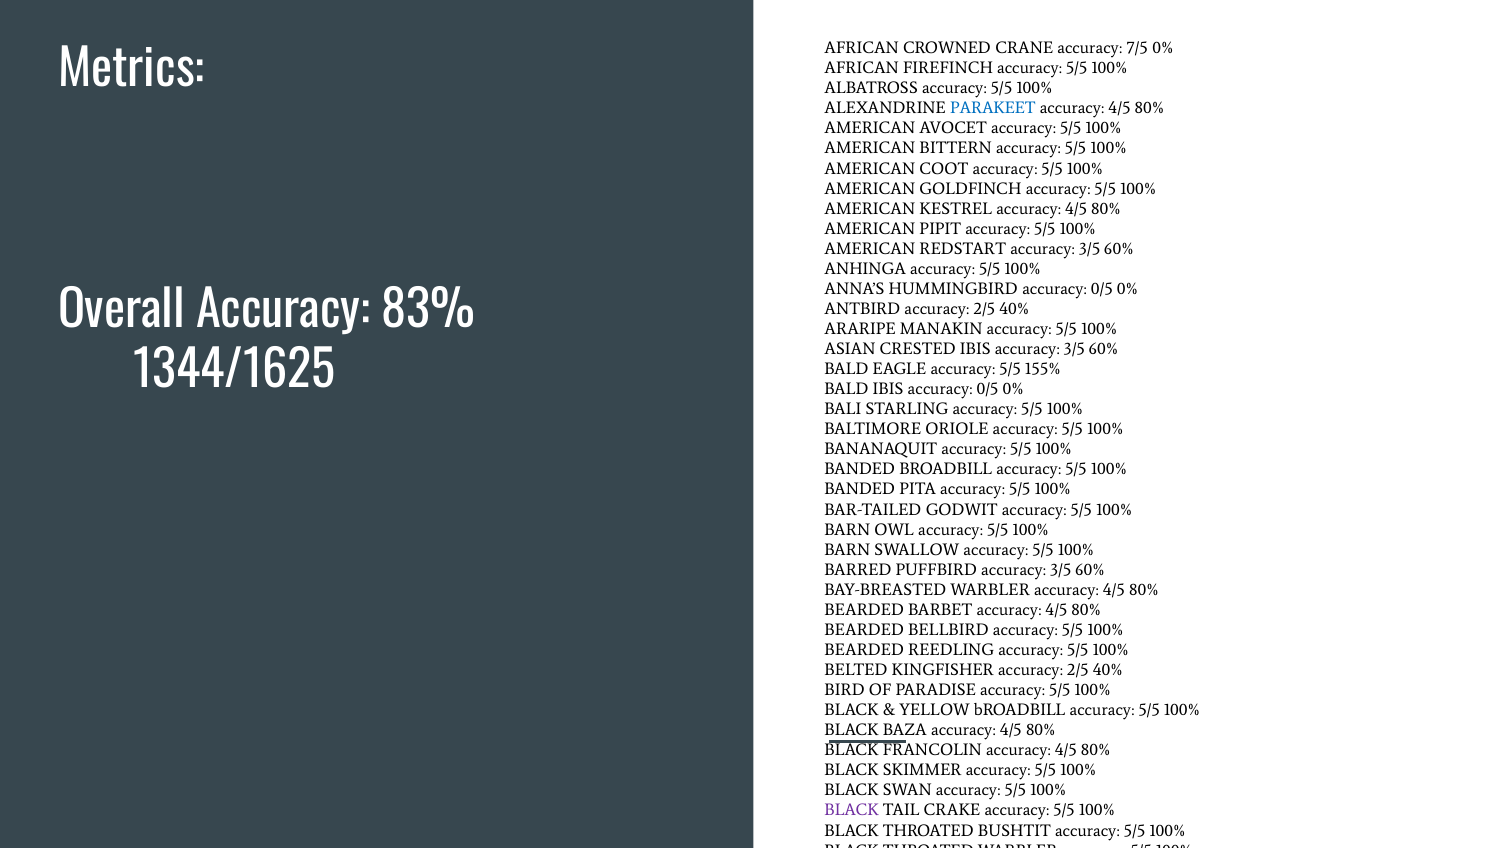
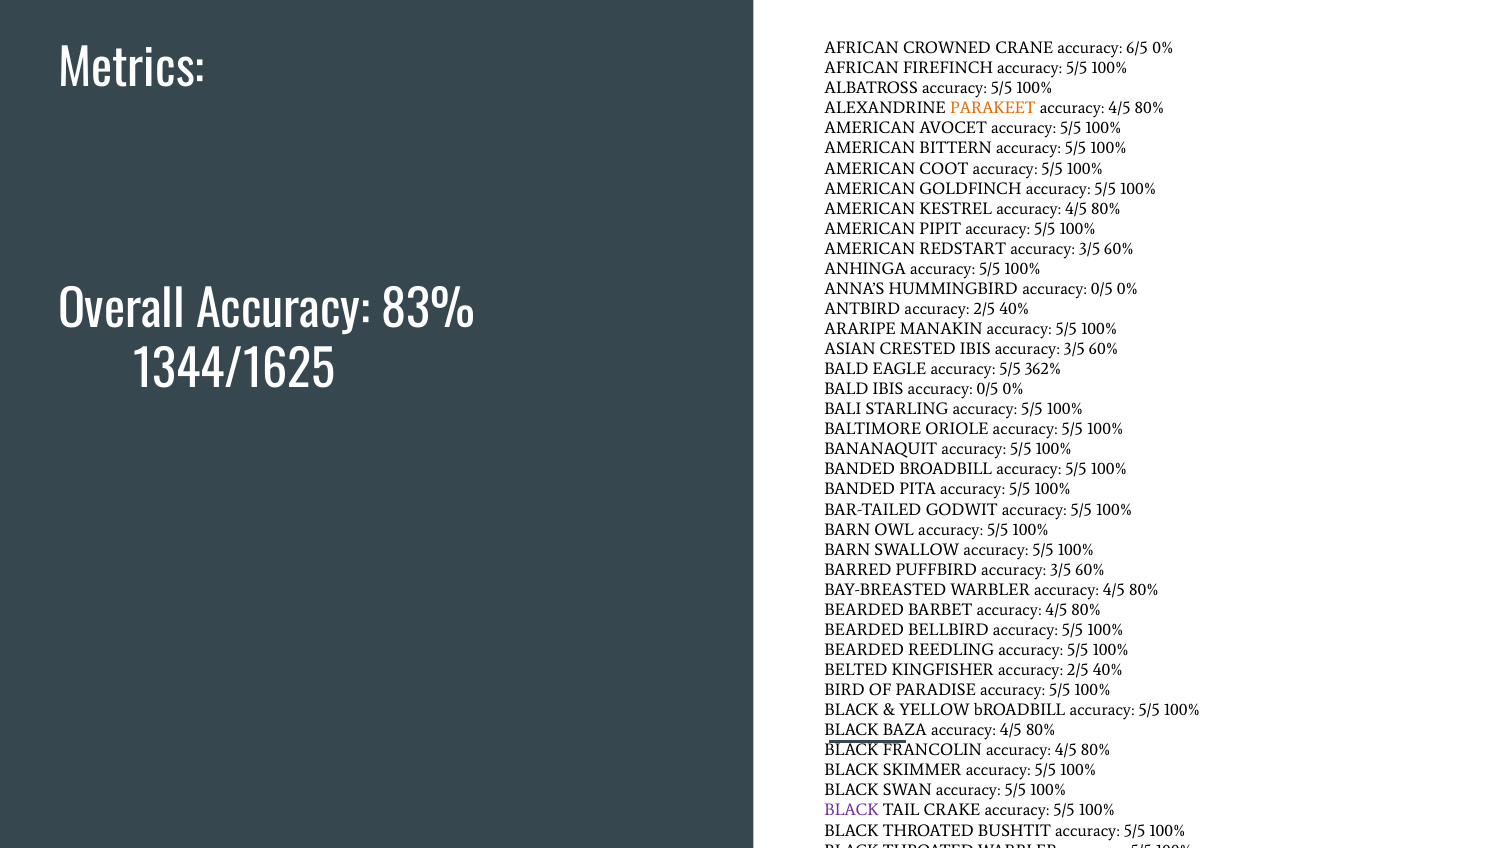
7/5: 7/5 -> 6/5 (1137, 48)
PARAKEET colour: blue -> orange (993, 108)
155%: 155% -> 362% (1043, 369)
